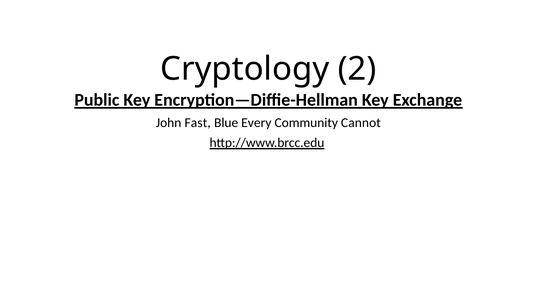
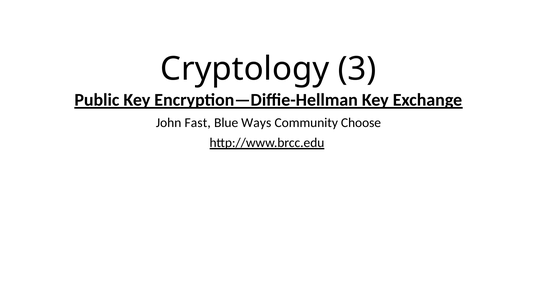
2: 2 -> 3 (357, 69)
Every: Every -> Ways (256, 123)
Cannot: Cannot -> Choose (361, 123)
